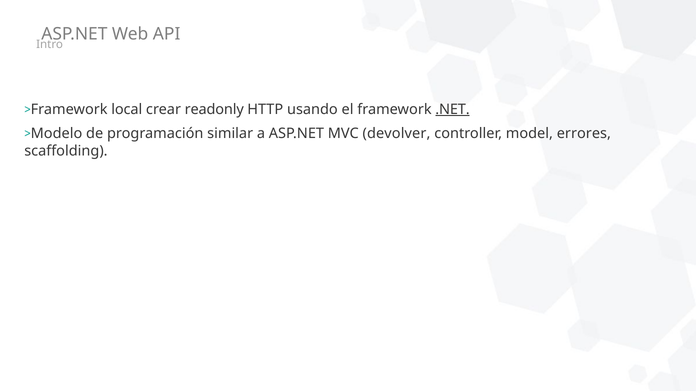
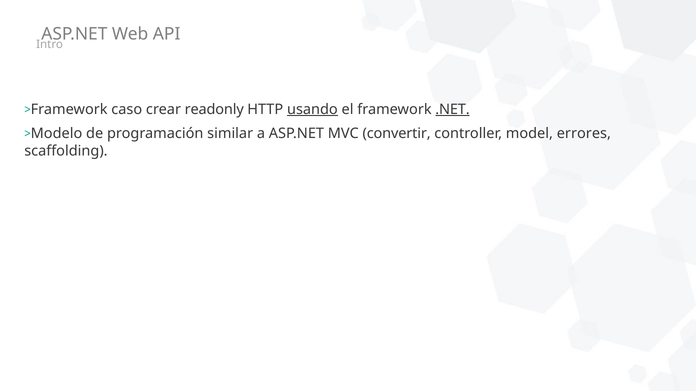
local: local -> caso (127, 109)
usando underline: none -> present (312, 109)
devolver: devolver -> convertir (397, 134)
